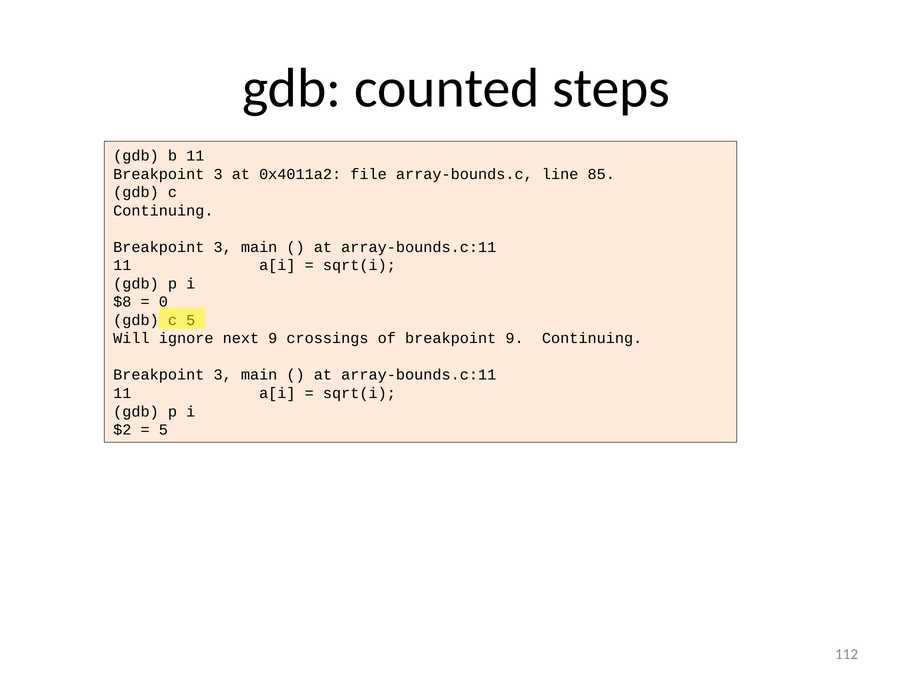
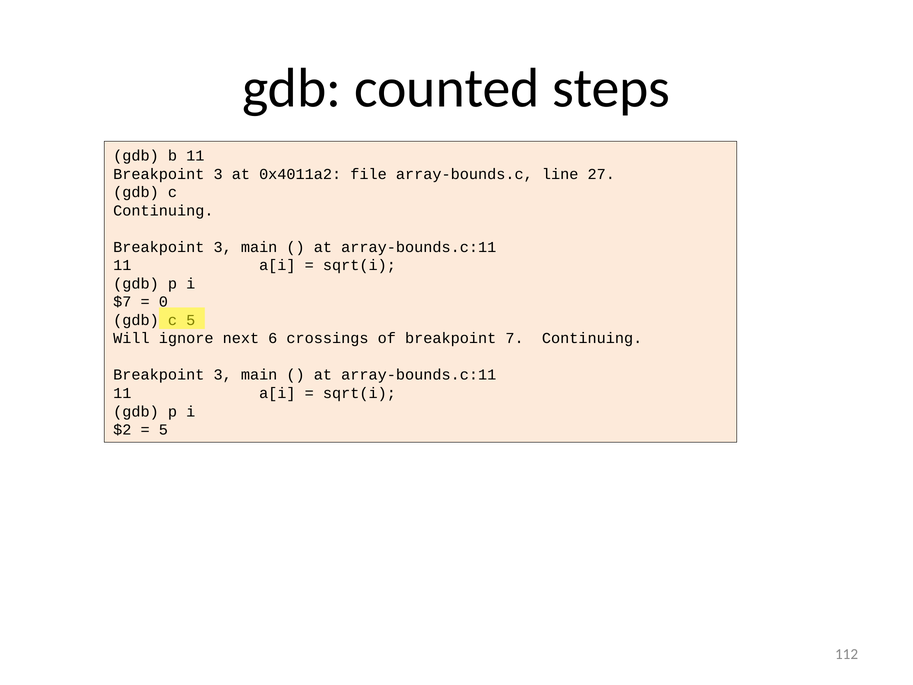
85: 85 -> 27 (601, 174)
$8: $8 -> $7 (122, 302)
next 9: 9 -> 6 (273, 338)
breakpoint 9: 9 -> 7 (515, 338)
